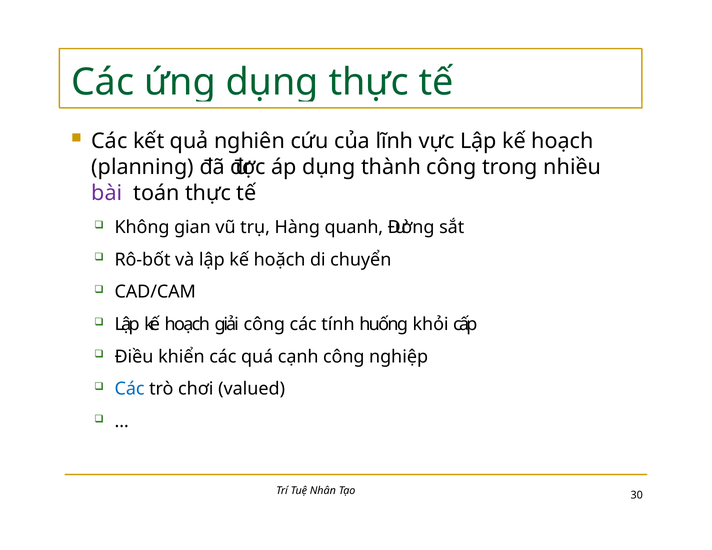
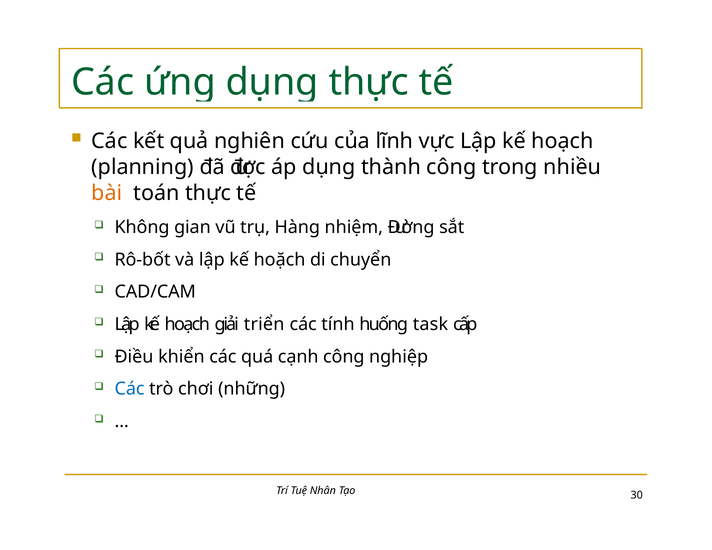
bài colour: purple -> orange (107, 193)
quanh: quanh -> nhiệm (354, 227)
giải công: công -> triển (264, 324)
khỏi: khỏi -> task (430, 324)
valued: valued -> những (252, 389)
